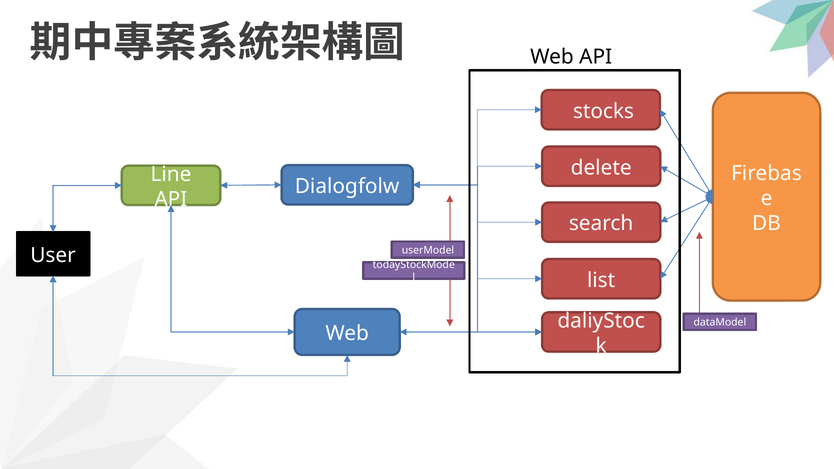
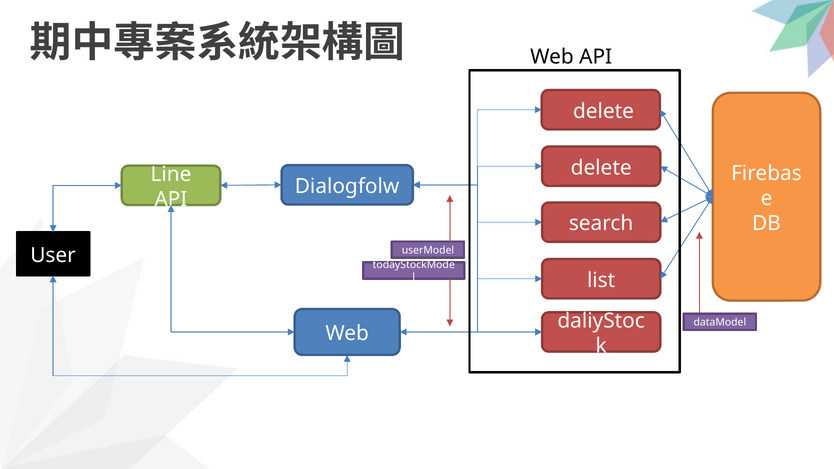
stocks: stocks -> delete (603, 111)
